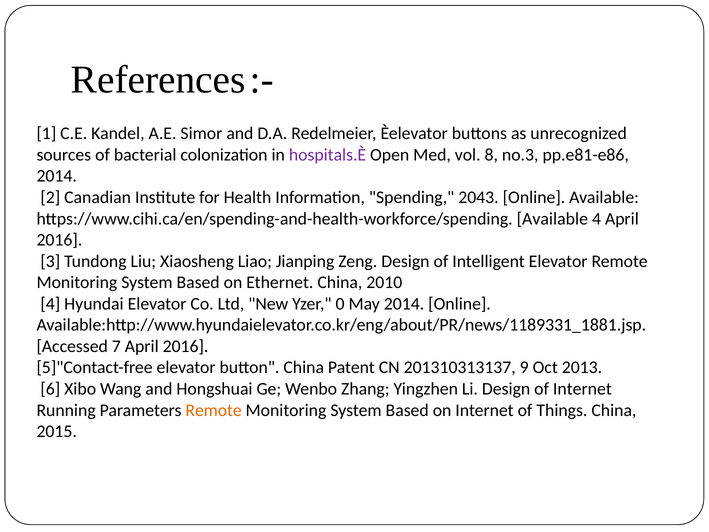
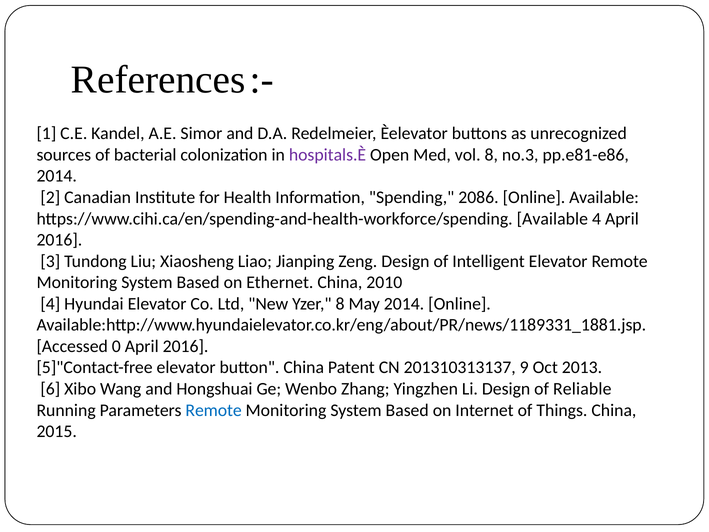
2043: 2043 -> 2086 (478, 197)
Yzer 0: 0 -> 8 (340, 304)
7: 7 -> 0 (116, 346)
of Internet: Internet -> Reliable (582, 389)
Remote colour: orange -> blue (214, 410)
